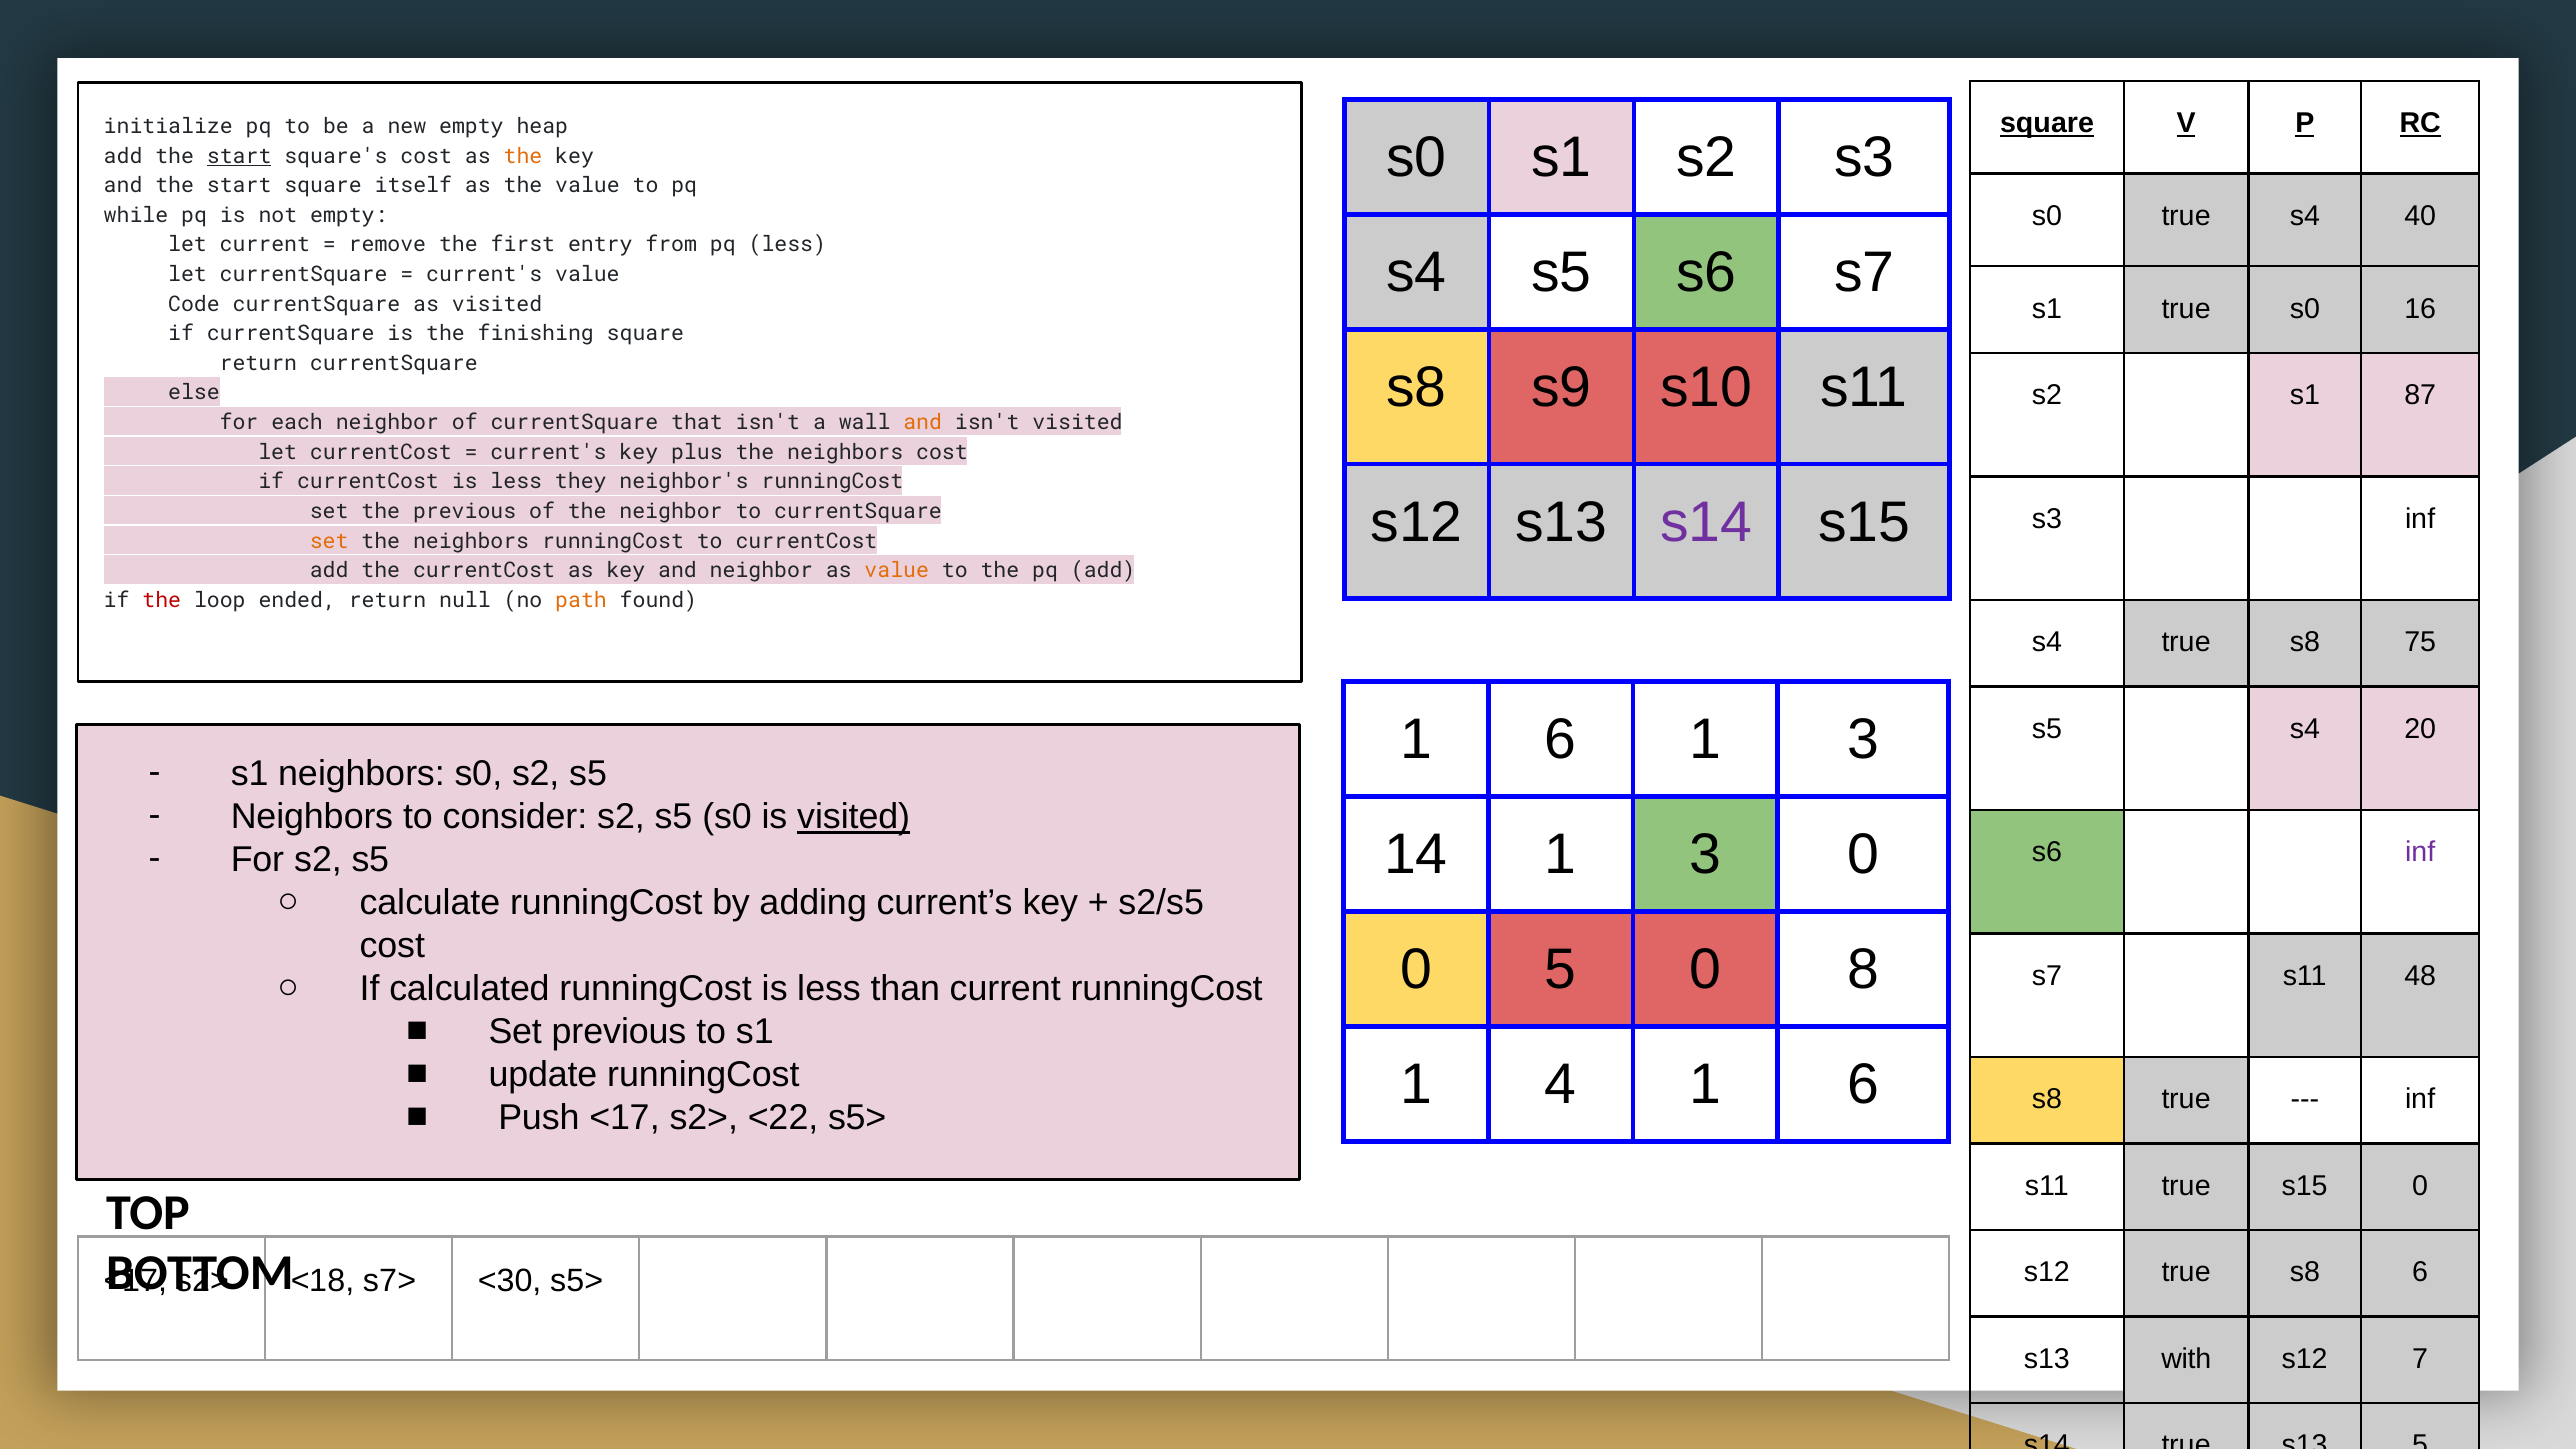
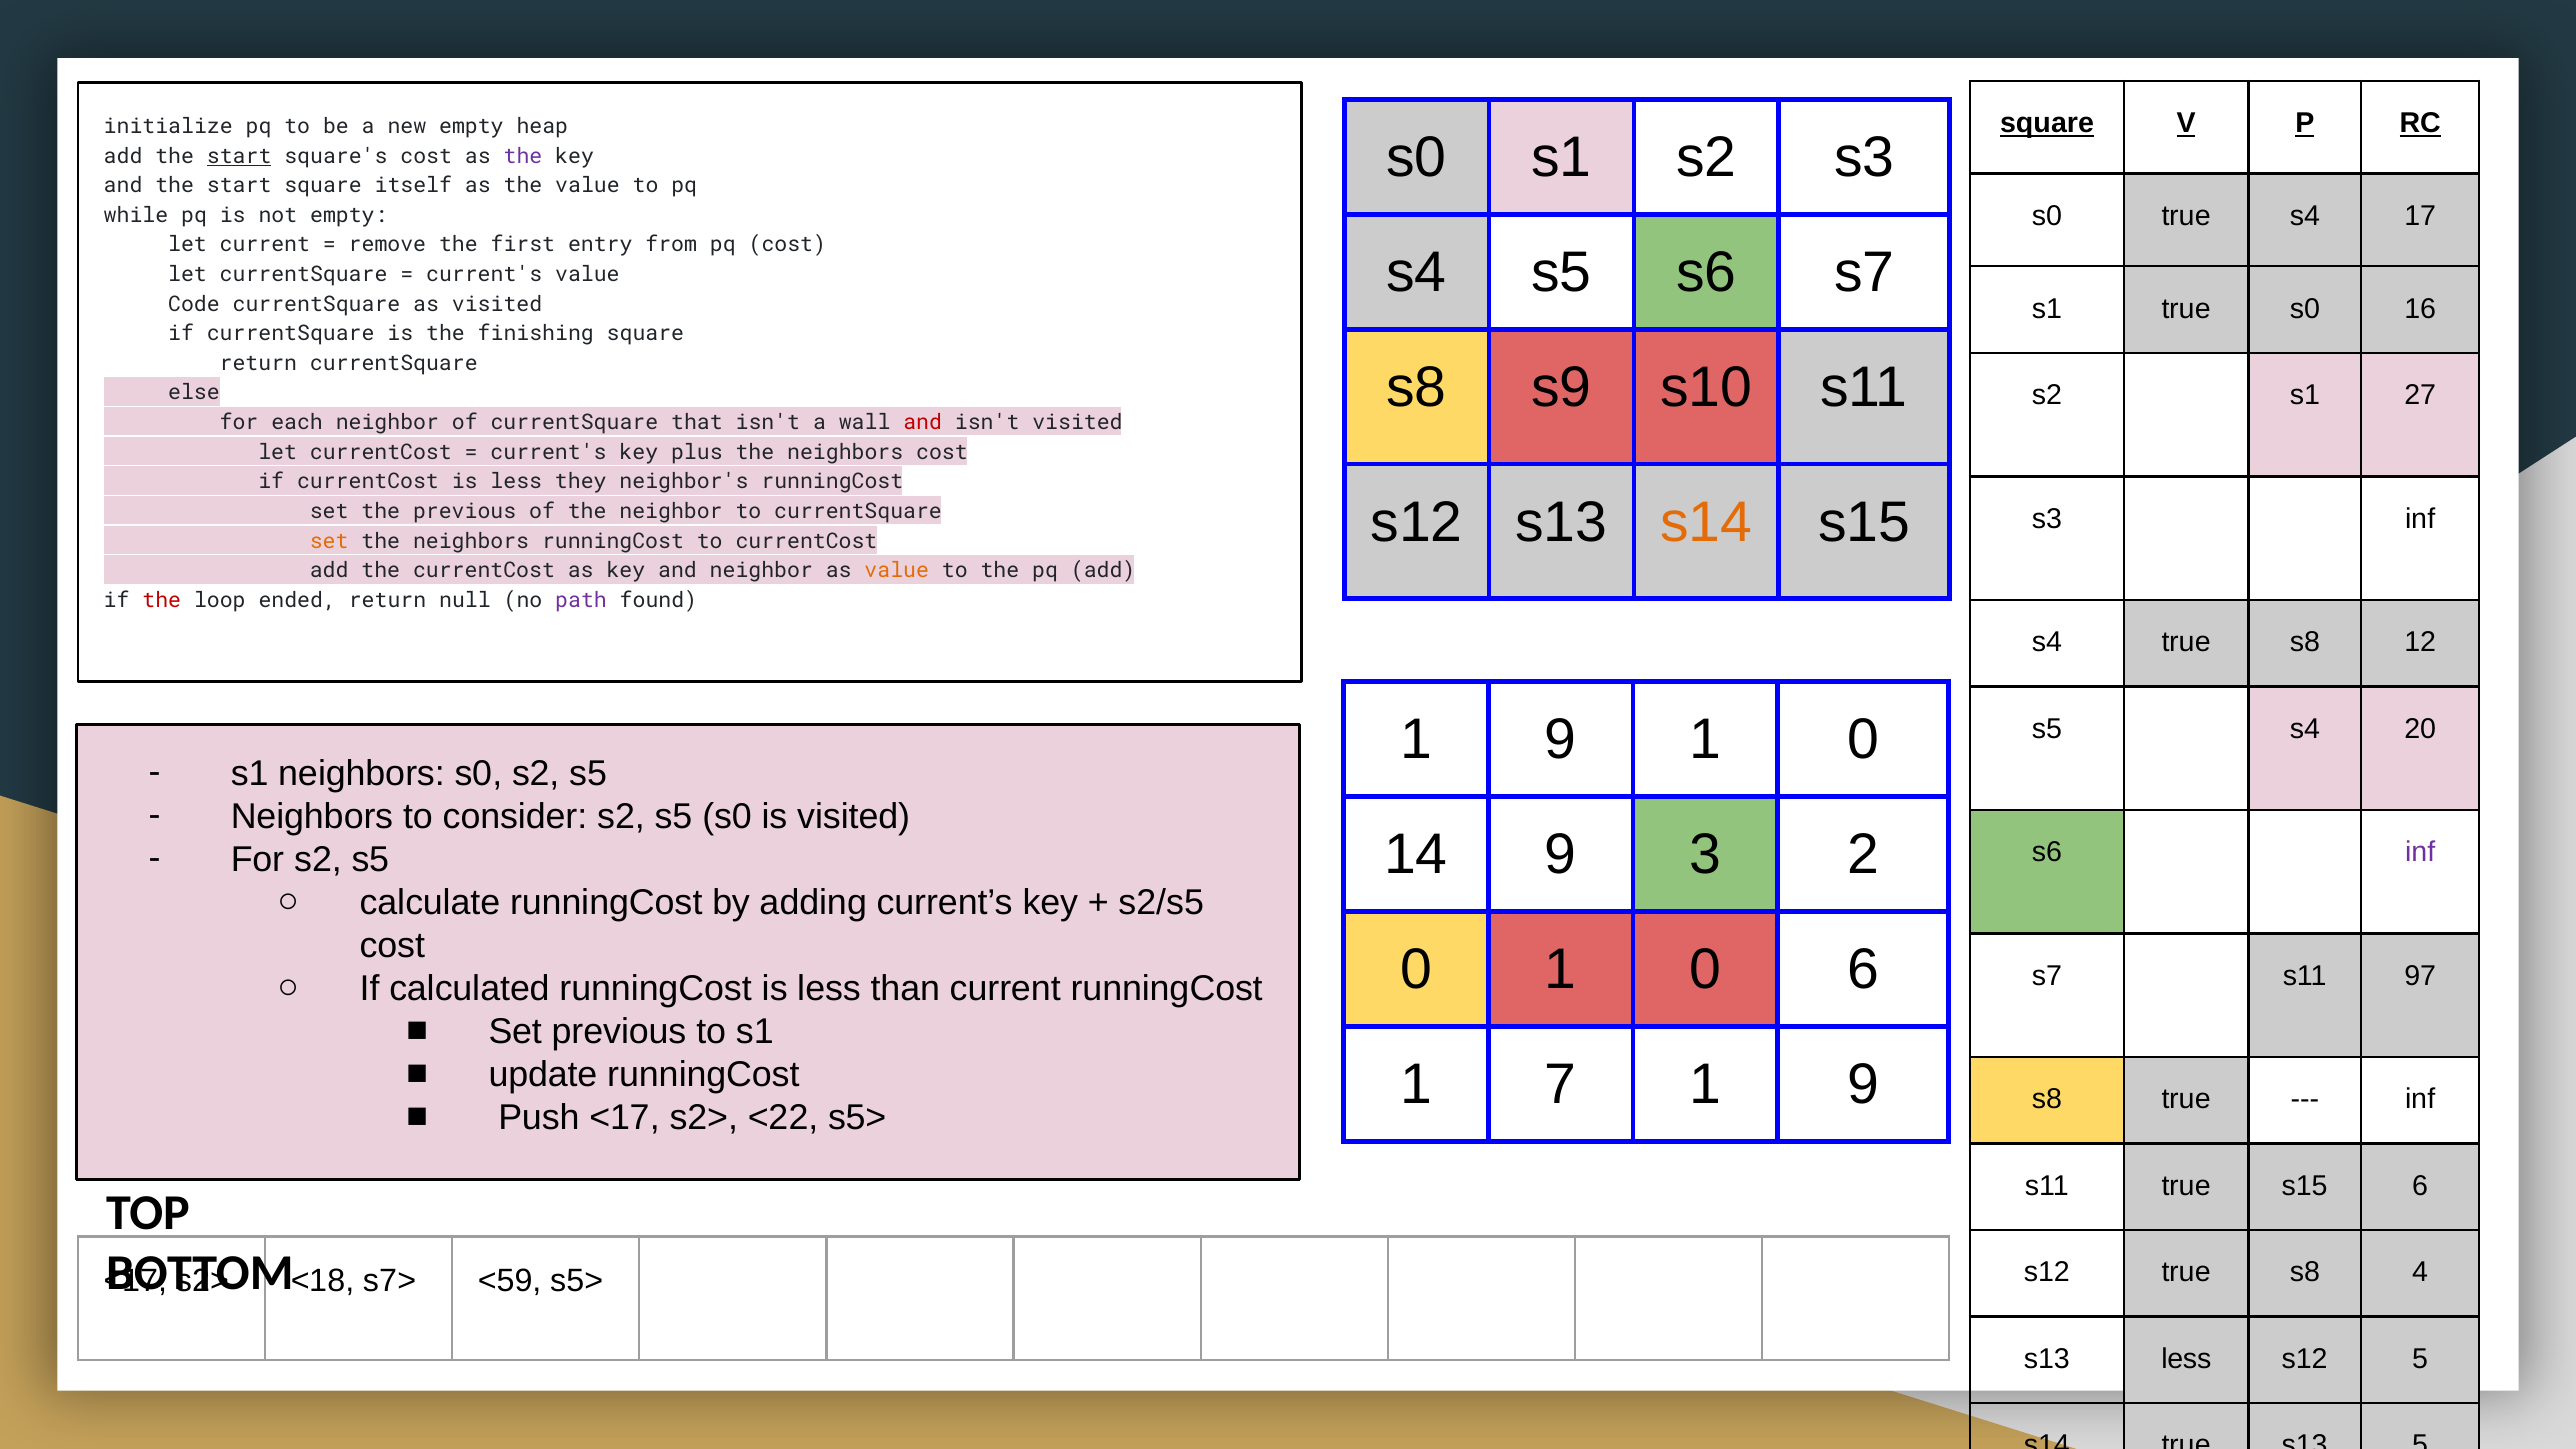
the colour: orange -> purple (523, 156)
40: 40 -> 17 (2420, 216)
pq less: less -> cost (787, 245)
87: 87 -> 27 (2420, 395)
and colour: orange -> red (923, 423)
s14 colour: purple -> orange (1706, 522)
path colour: orange -> purple (581, 600)
75: 75 -> 12 (2420, 642)
6: 6 -> 9 (1561, 740)
3: 3 -> 0 (1864, 740)
visited underline: present -> none (854, 817)
14 1: 1 -> 9 (1561, 855)
3 0: 0 -> 2 (1864, 855)
0 5: 5 -> 1 (1561, 970)
0 8: 8 -> 6 (1864, 970)
48: 48 -> 97 (2420, 976)
1 4: 4 -> 7 (1561, 1085)
6: 6 -> 9 (1864, 1085)
s15 0: 0 -> 6 (2420, 1186)
s8 6: 6 -> 4 (2420, 1272)
<30: <30 -> <59 (510, 1281)
s13 with: with -> less (2186, 1359)
s12 7: 7 -> 5 (2420, 1359)
